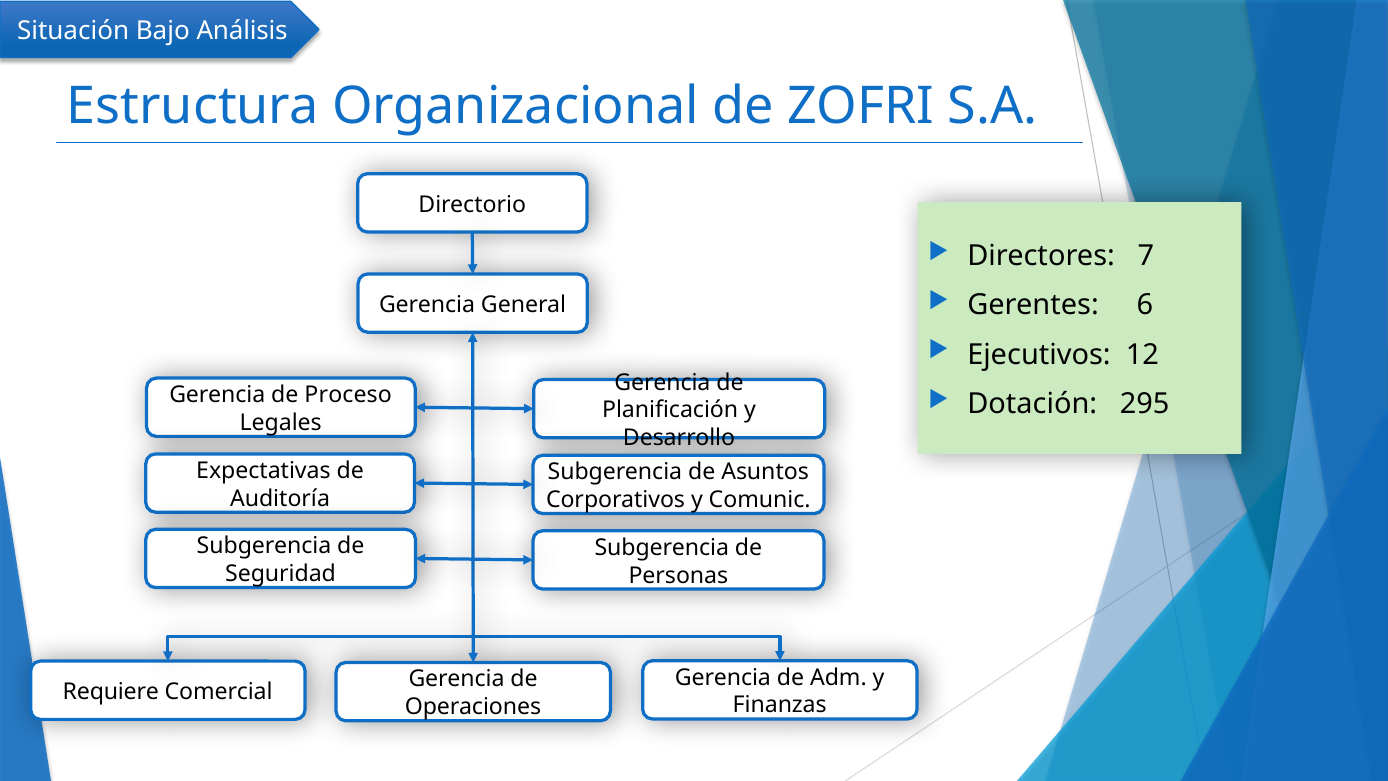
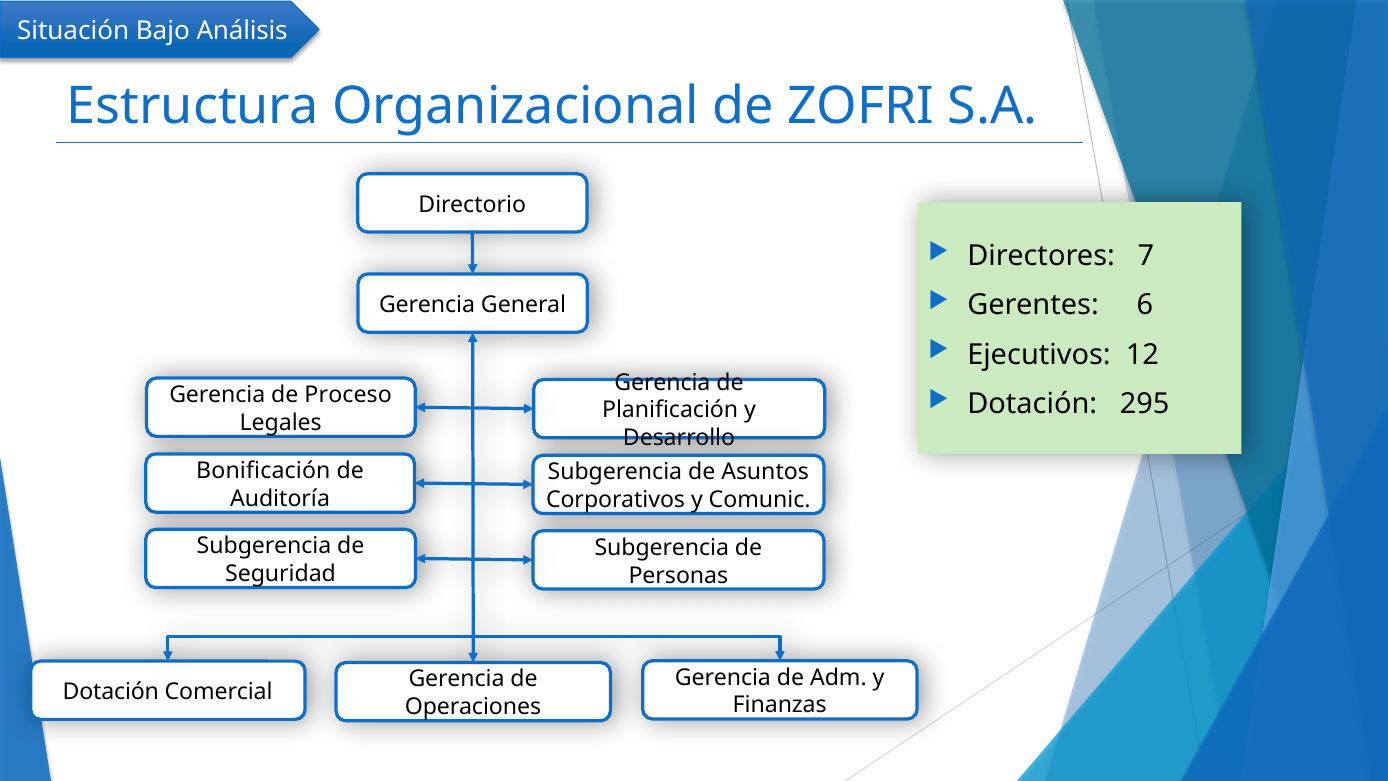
Expectativas: Expectativas -> Bonificación (263, 471)
Requiere: Requiere -> Dotación (111, 692)
